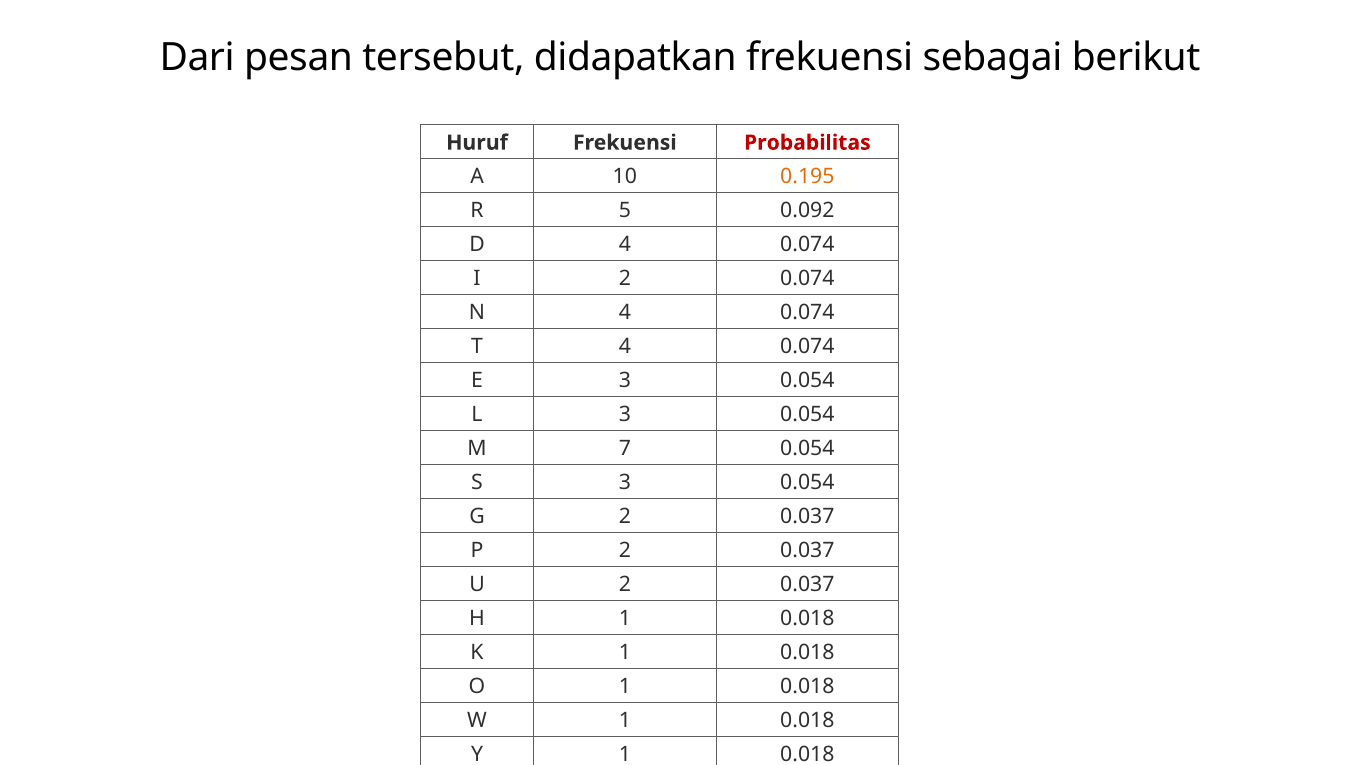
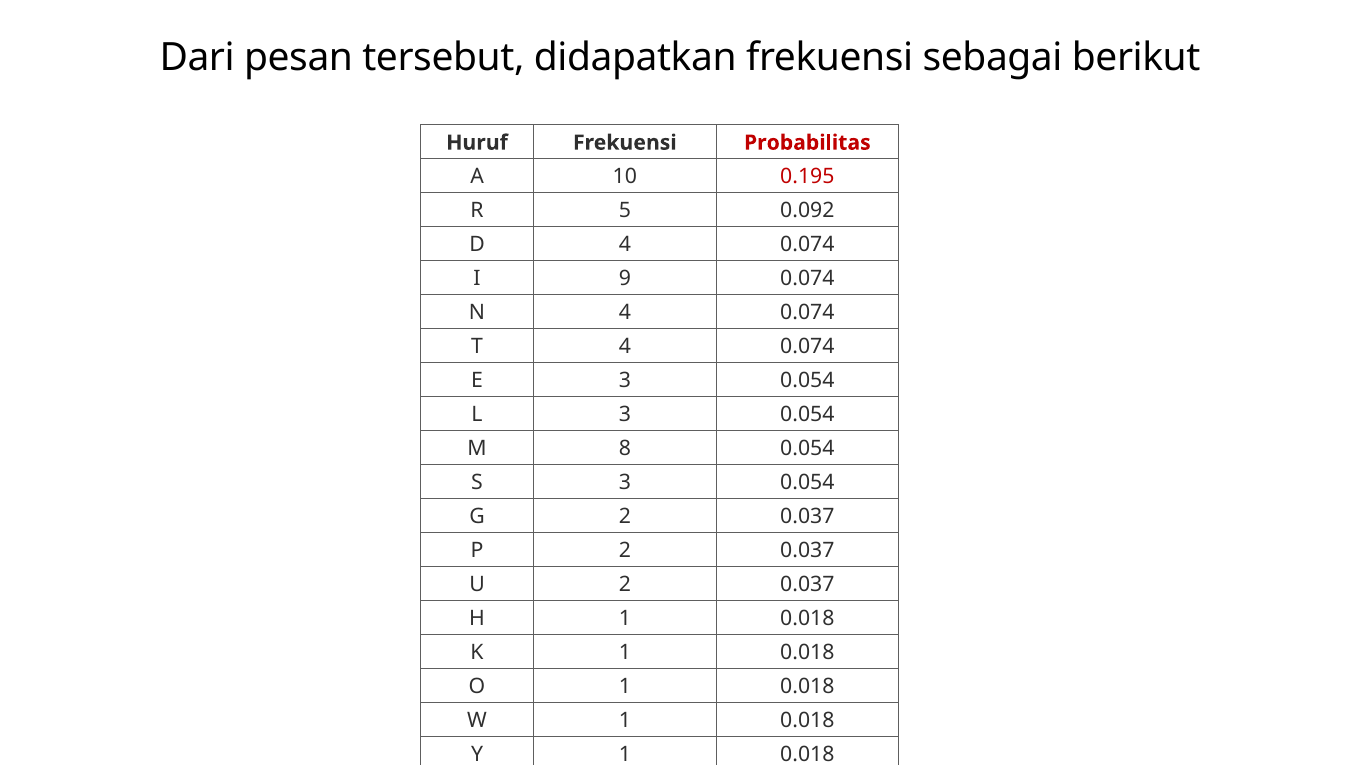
0.195 colour: orange -> red (807, 177)
I 2: 2 -> 9 (625, 279)
7: 7 -> 8 (625, 449)
